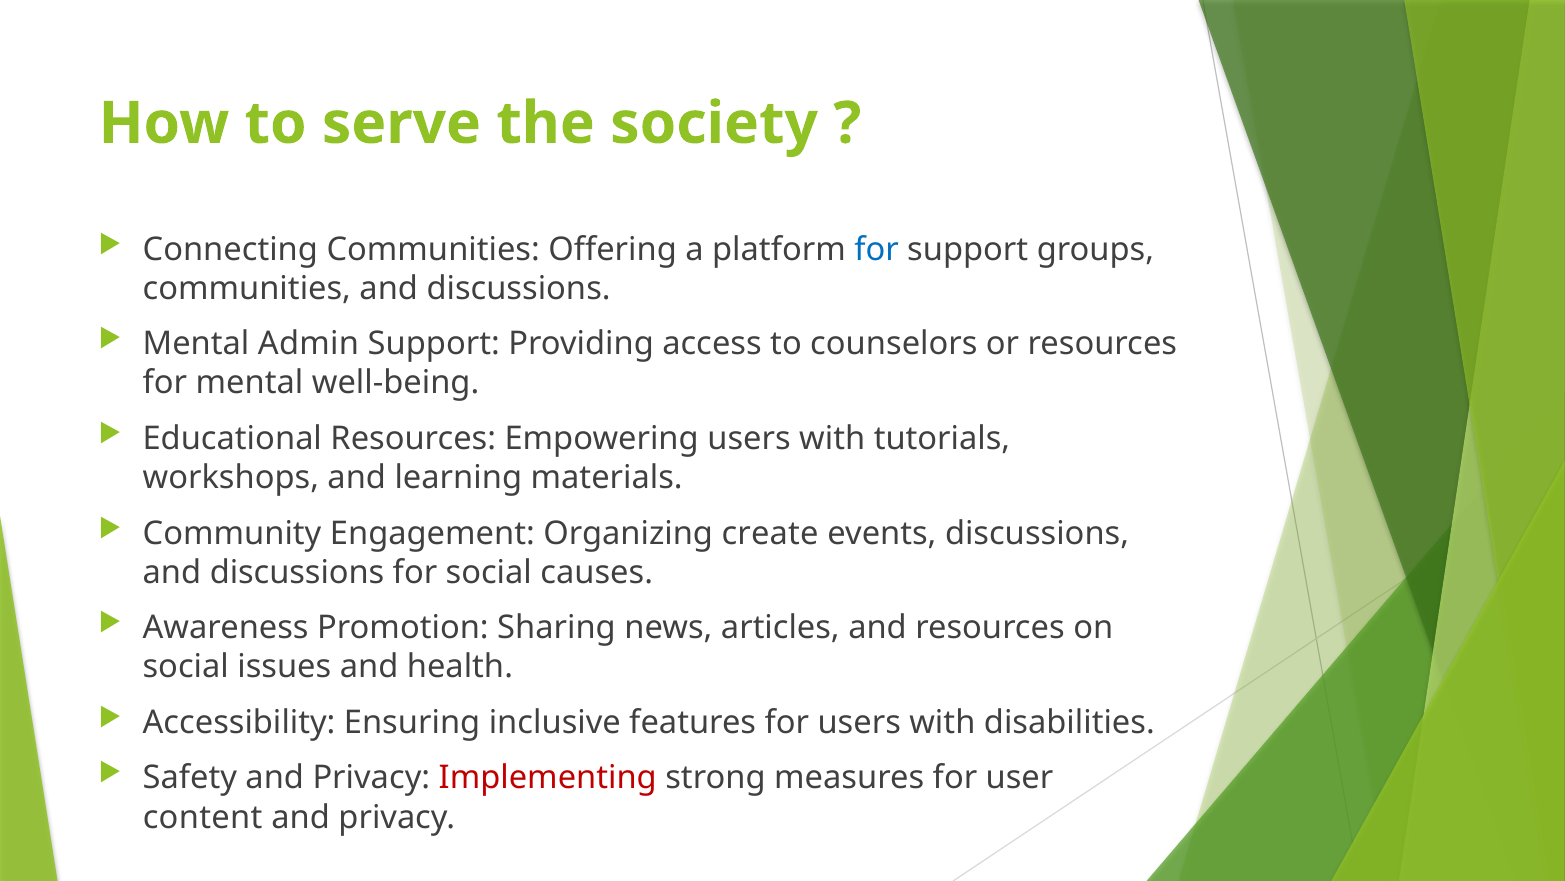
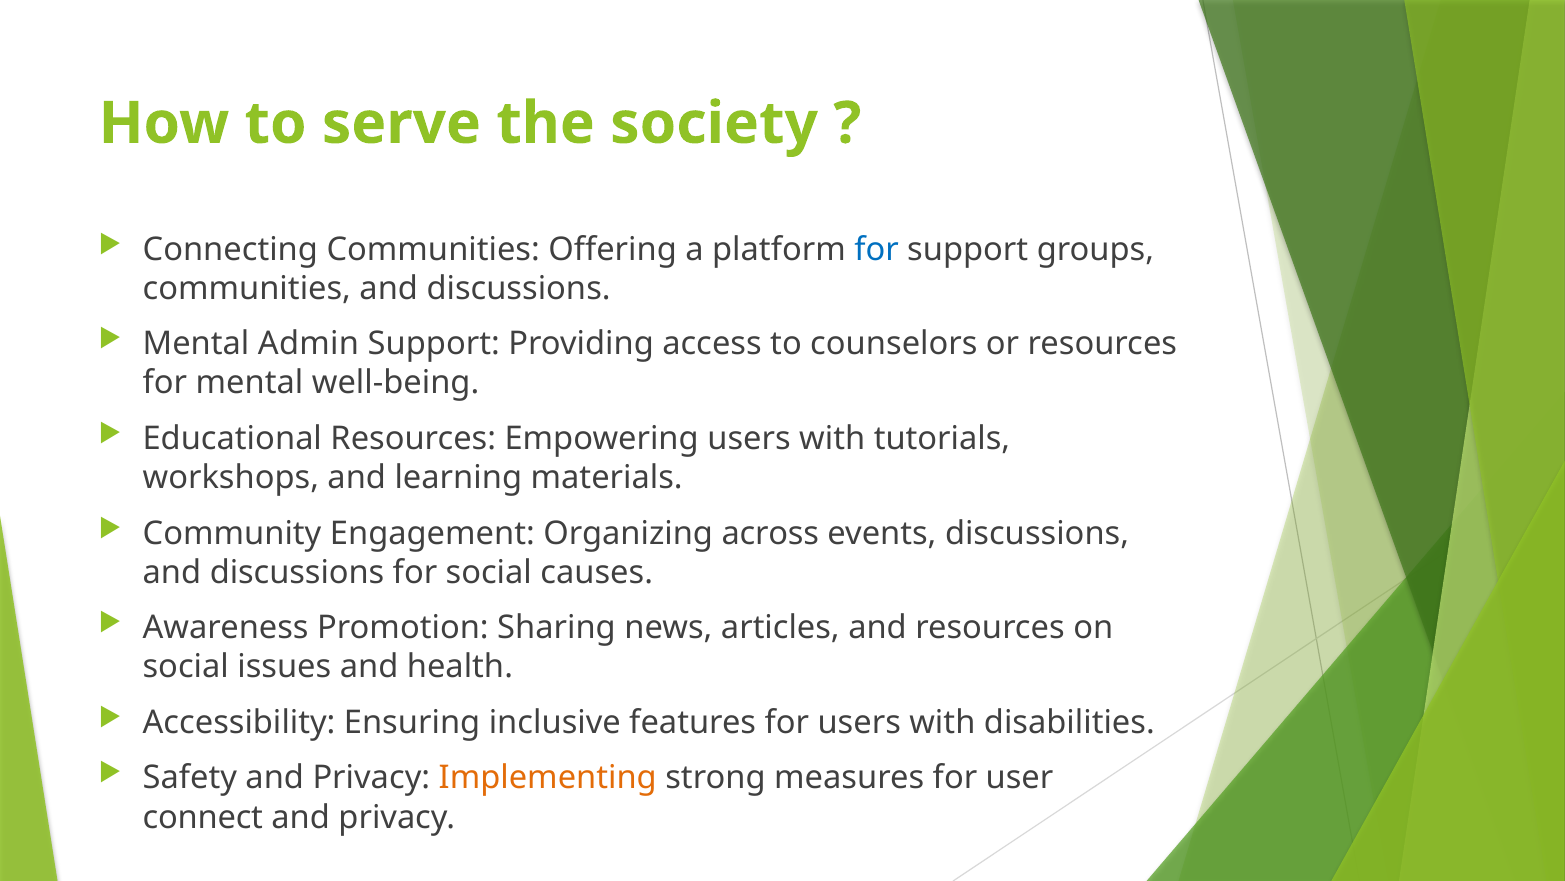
create: create -> across (770, 533)
Implementing colour: red -> orange (548, 778)
content: content -> connect (203, 817)
